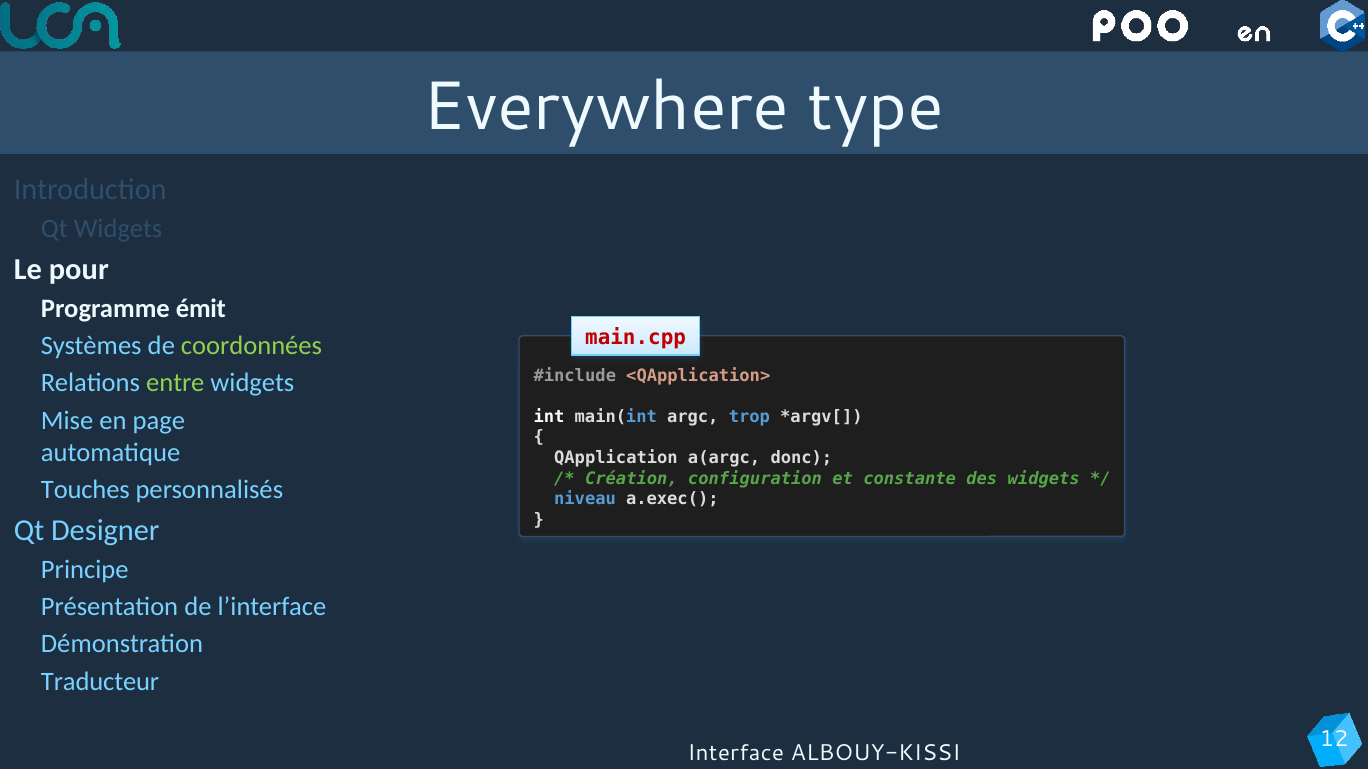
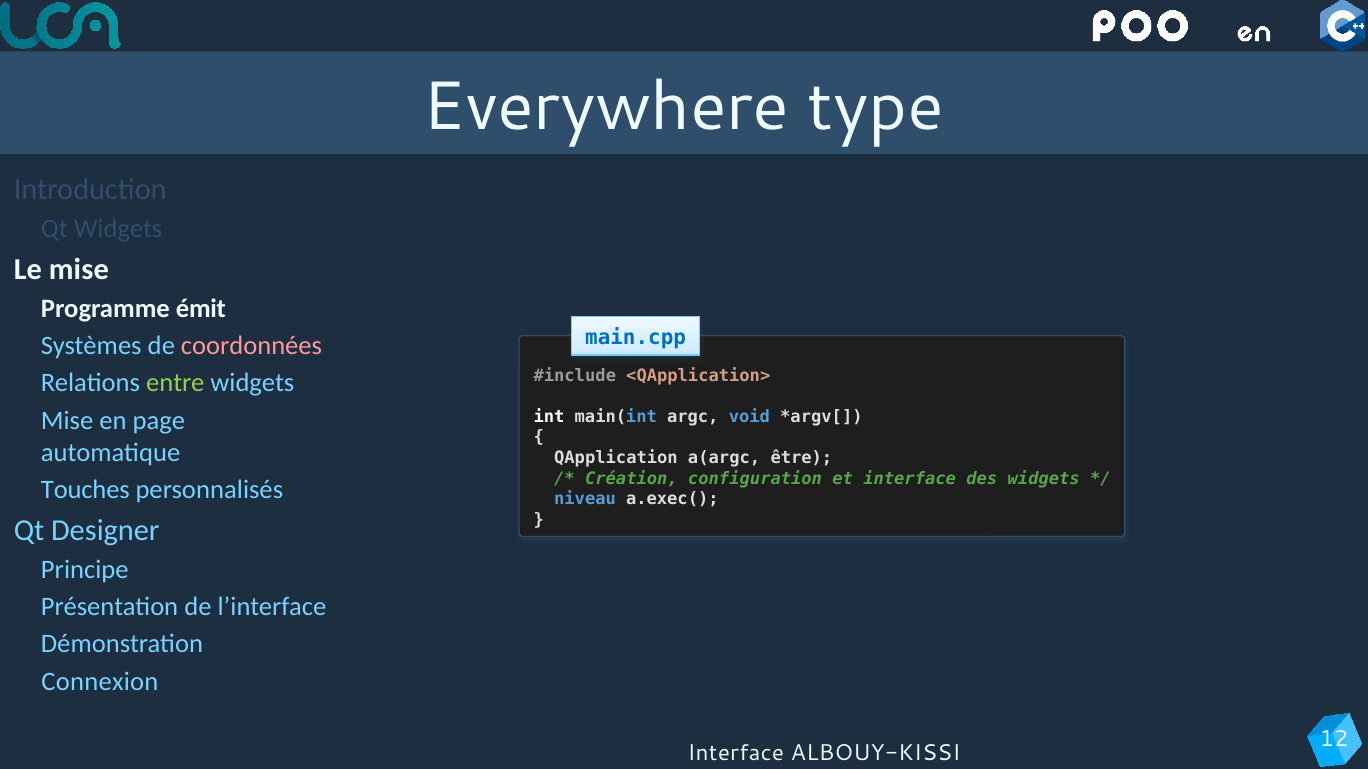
Le pour: pour -> mise (79, 269)
main.cpp colour: red -> blue (636, 337)
coordonnées colour: light green -> pink (251, 346)
trop: trop -> void (749, 417)
donc: donc -> être (801, 458)
et constante: constante -> interface (910, 479)
Traducteur: Traducteur -> Connexion (100, 682)
